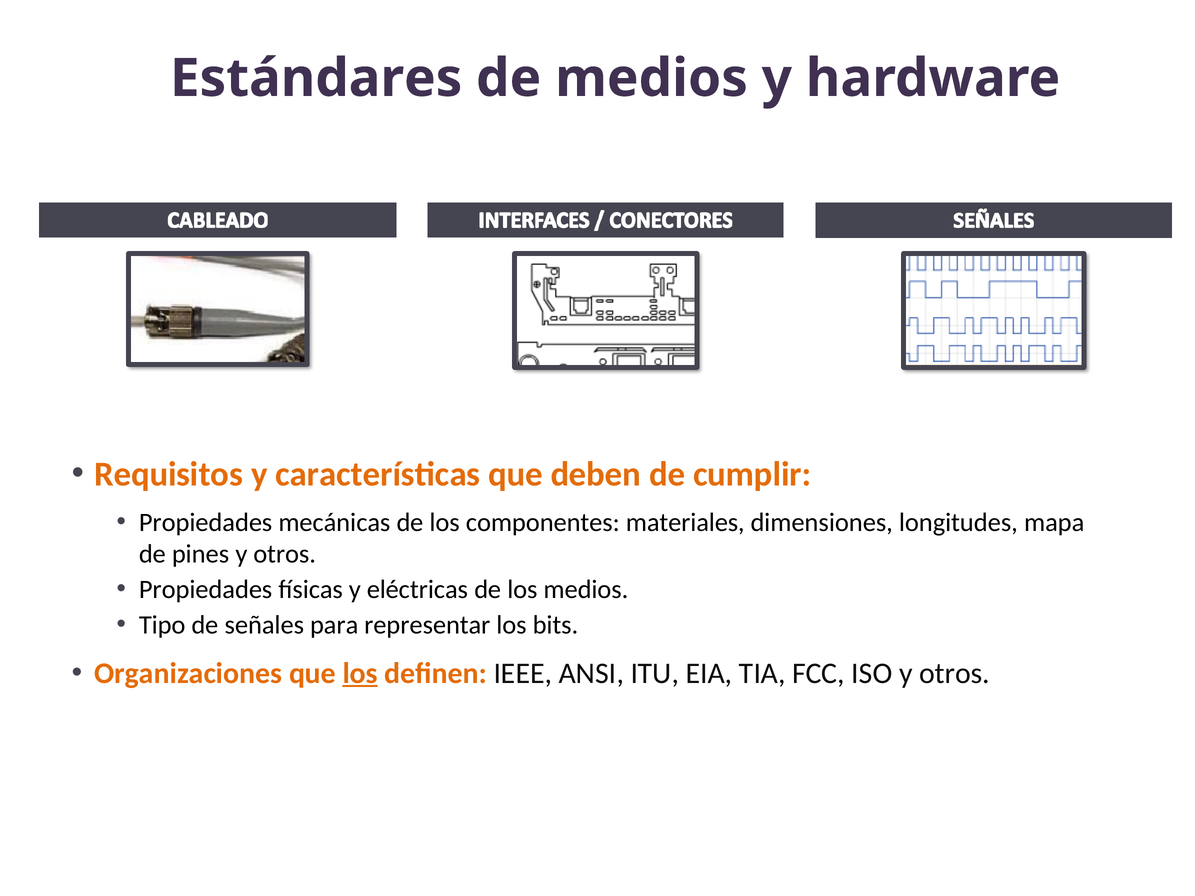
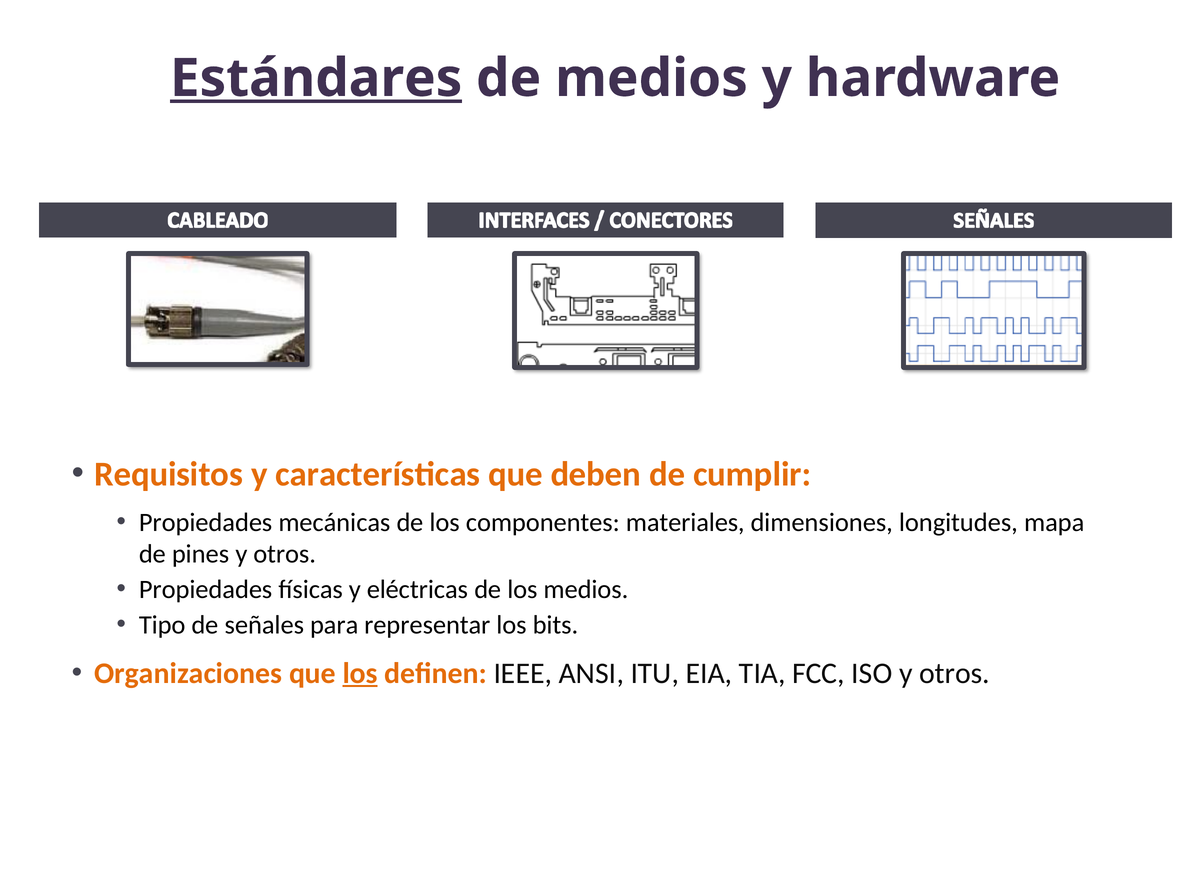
Estándares underline: none -> present (316, 78)
